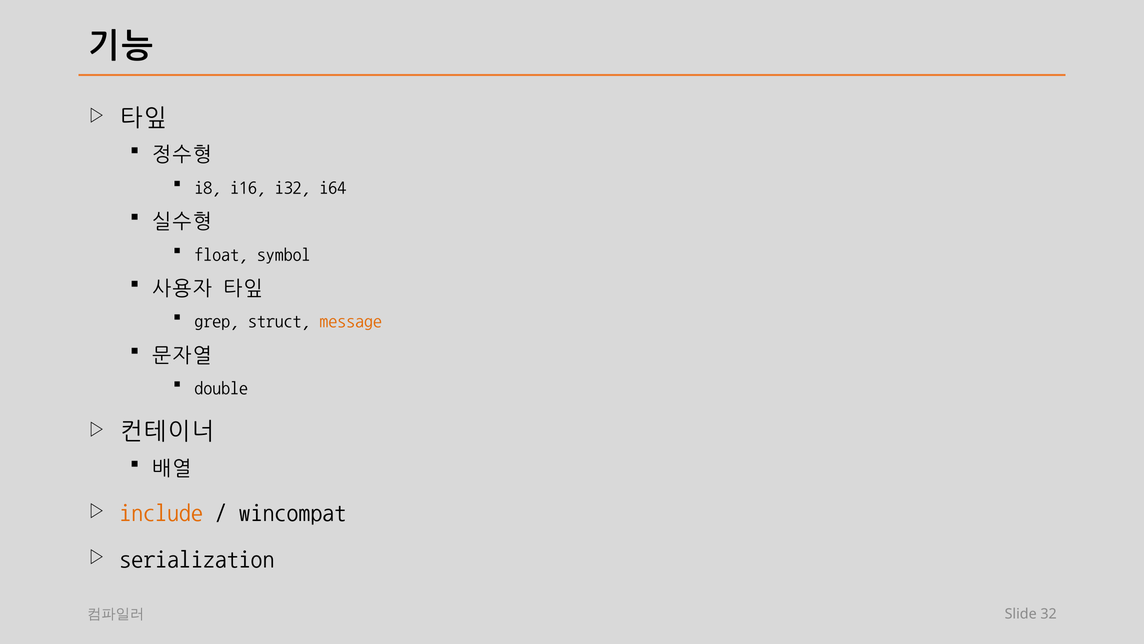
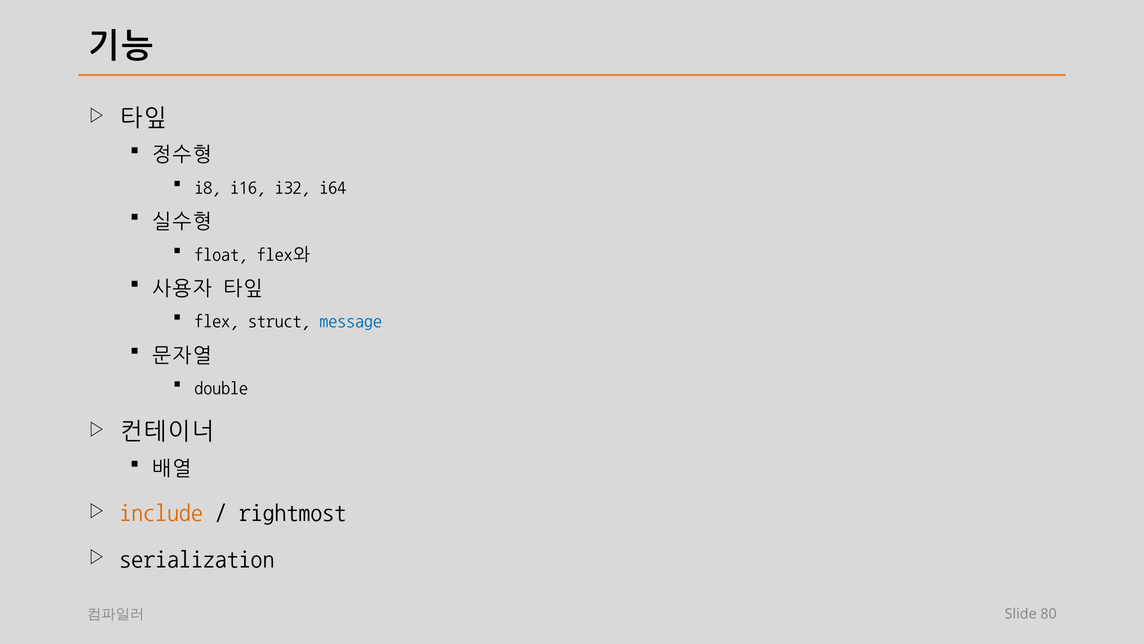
symbol: symbol -> flex와 (284, 254)
grep: grep -> flex (217, 321)
message colour: orange -> blue (351, 321)
wincompat: wincompat -> rightmost (292, 512)
32: 32 -> 80 (1049, 613)
